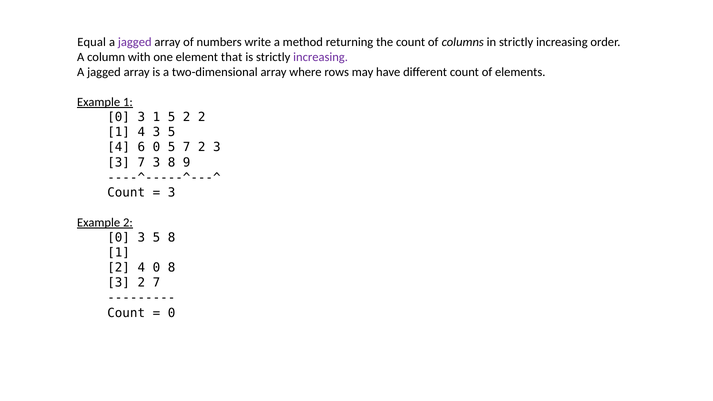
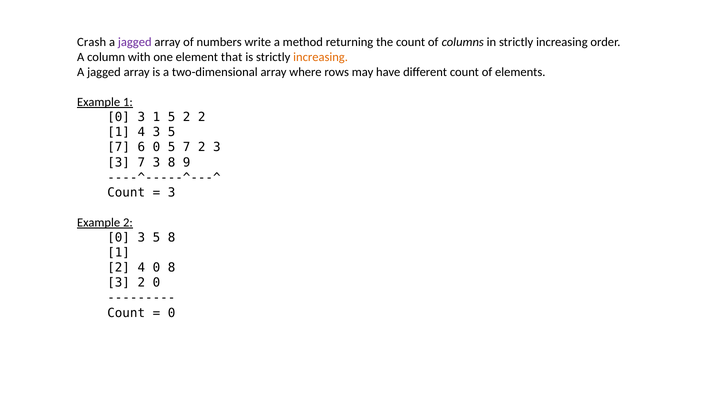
Equal: Equal -> Crash (92, 42)
increasing colour: purple -> orange (321, 57)
4: 4 -> 7 (119, 147)
3 2 7: 7 -> 0 (156, 283)
